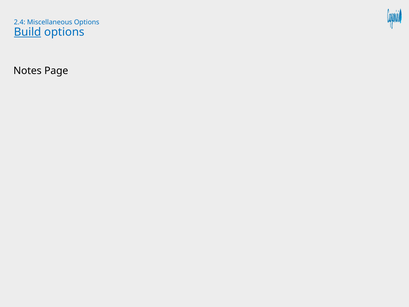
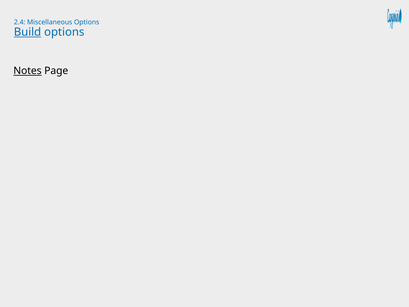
Notes underline: none -> present (27, 71)
